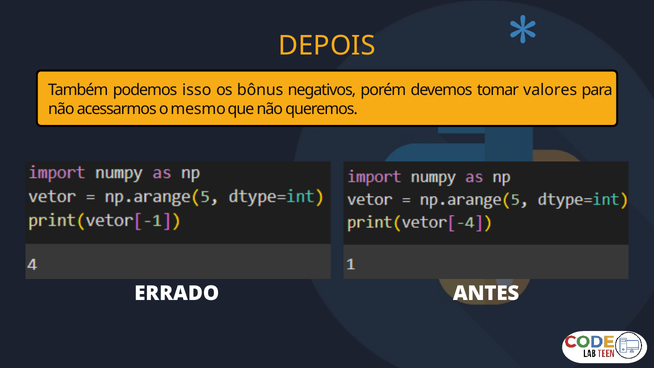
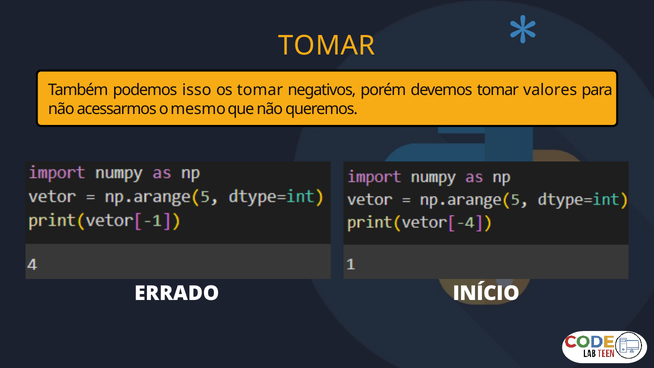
DEPOIS: DEPOIS -> TOMAR (327, 46)
os bônus: bônus -> tomar (260, 90)
ANTES: ANTES -> INÍCIO (486, 294)
